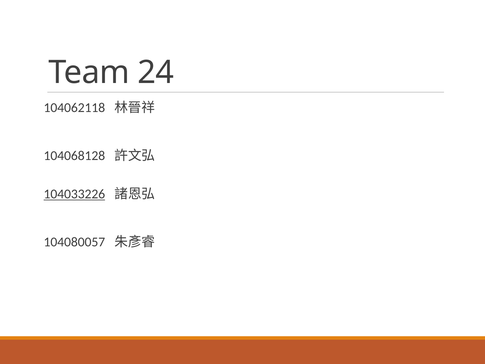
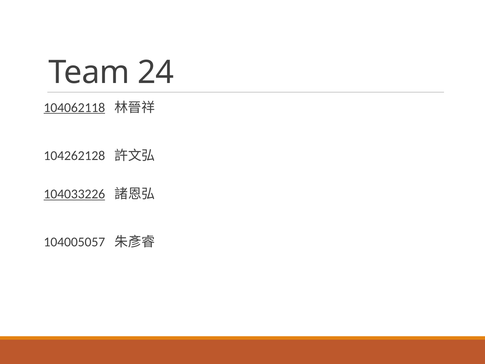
104062118 underline: none -> present (74, 108)
104068128: 104068128 -> 104262128 (74, 155)
104080057: 104080057 -> 104005057 (74, 242)
